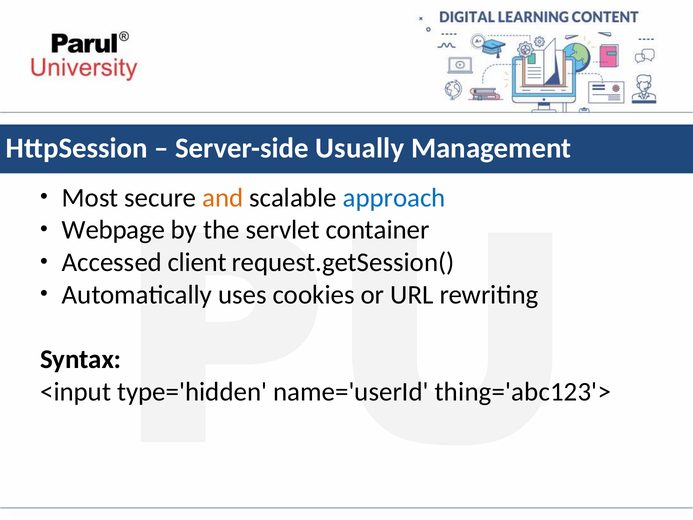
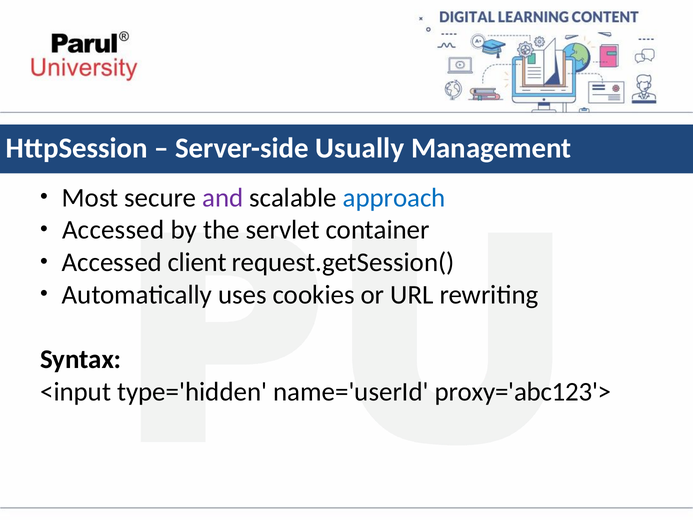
and colour: orange -> purple (223, 198)
Webpage: Webpage -> Accessed (113, 230)
thing='abc123'>: thing='abc123'> -> proxy='abc123'> (523, 392)
